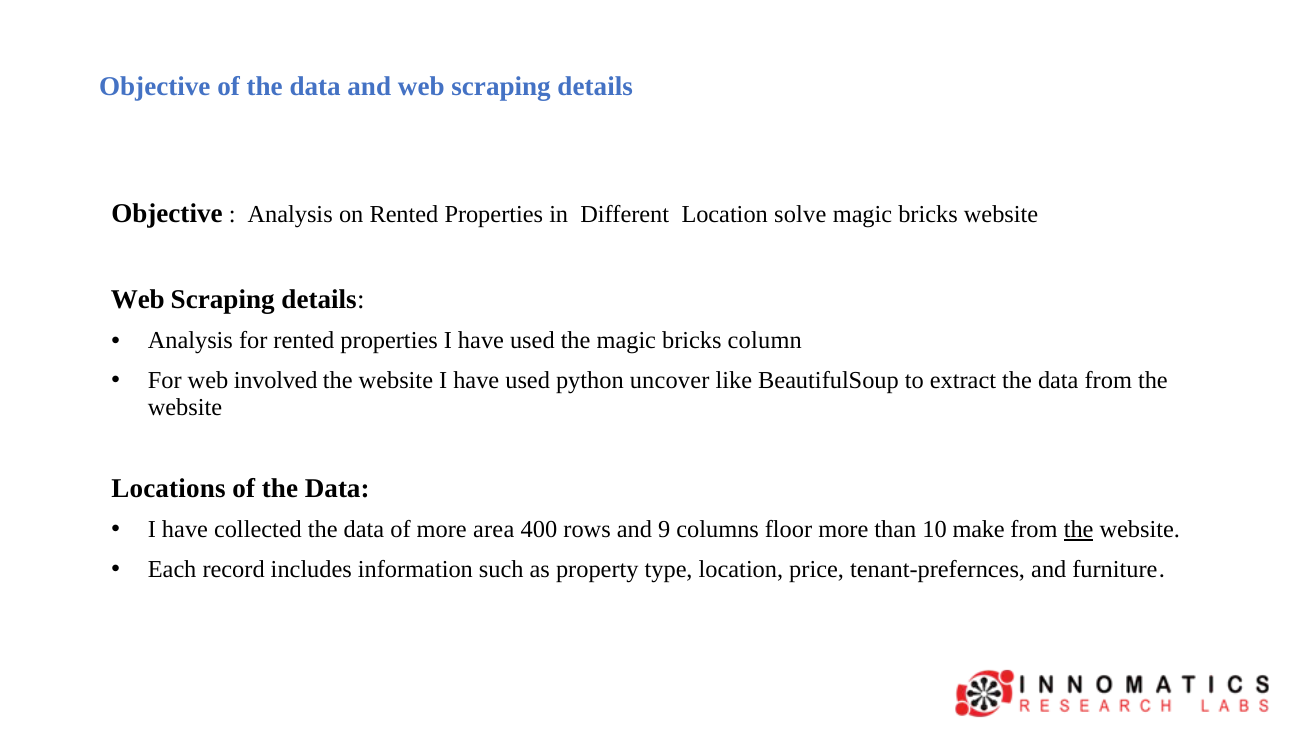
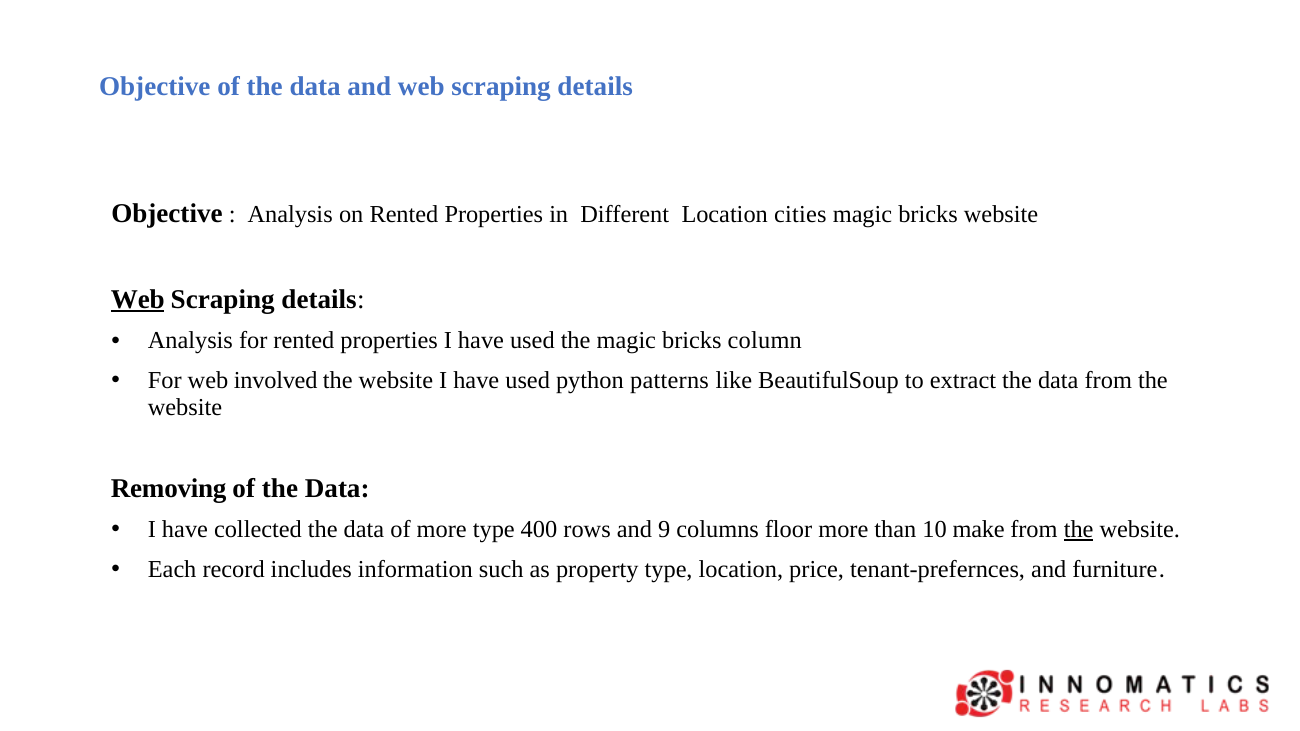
solve: solve -> cities (800, 215)
Web underline: none -> present (138, 300)
uncover: uncover -> patterns (670, 381)
Locations: Locations -> Removing (169, 488)
more area: area -> type (494, 530)
